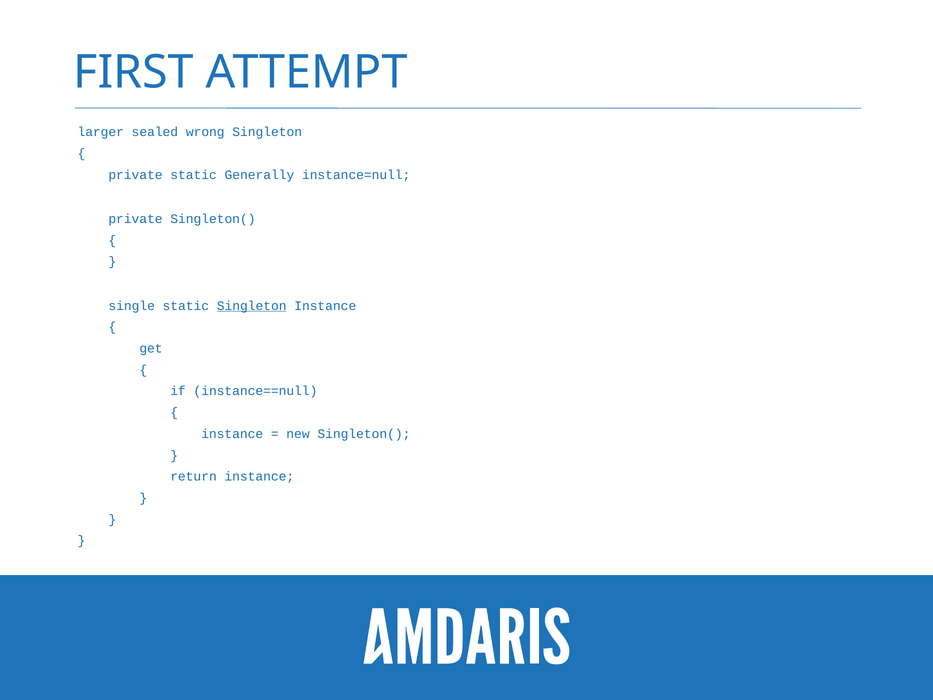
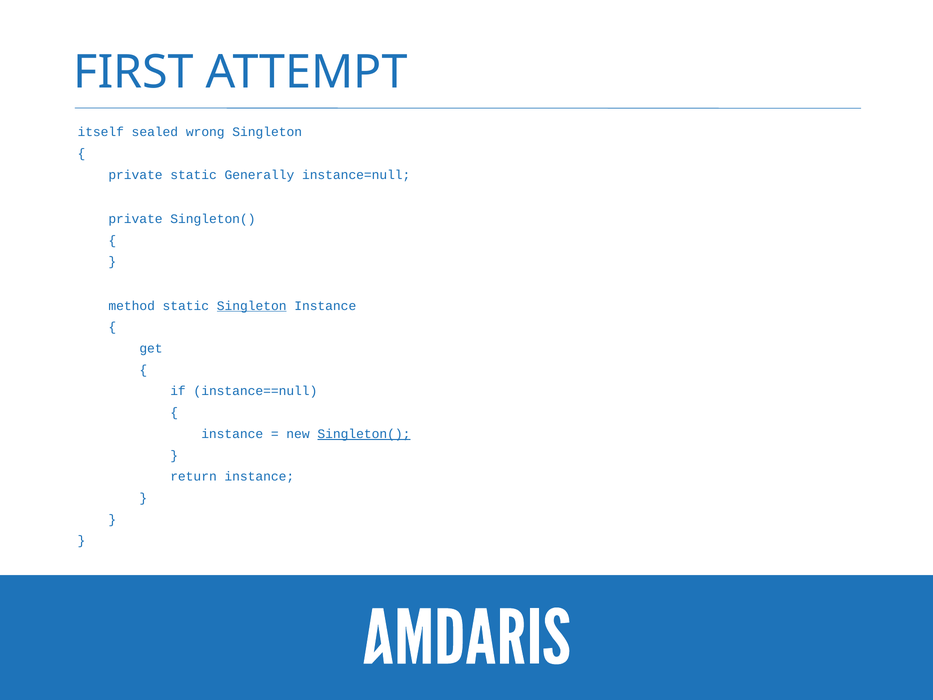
larger: larger -> itself (101, 132)
single: single -> method (132, 306)
Singleton( underline: none -> present (364, 434)
